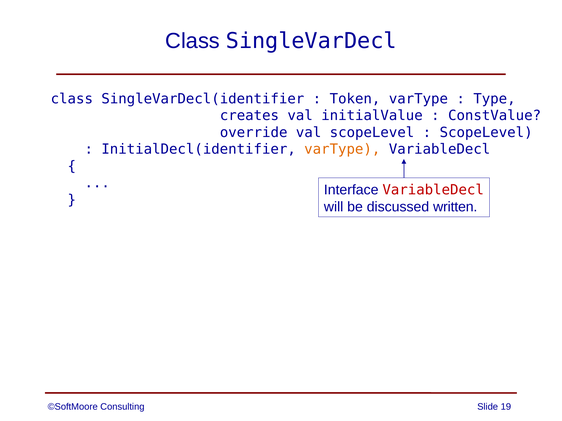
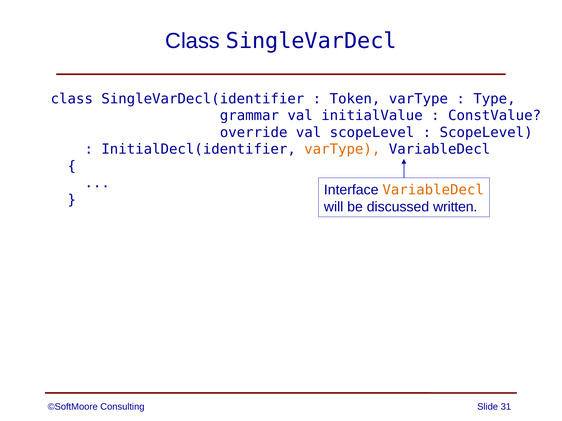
creates: creates -> grammar (249, 116)
VariableDecl colour: red -> orange (433, 190)
19: 19 -> 31 (506, 407)
